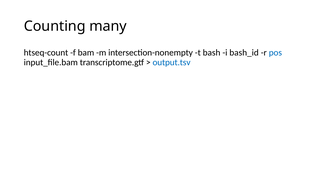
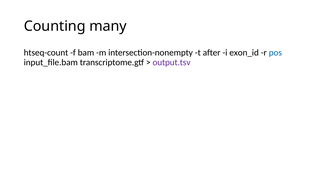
bash: bash -> after (212, 53)
bash_id: bash_id -> exon_id (244, 53)
output.tsv colour: blue -> purple (172, 63)
